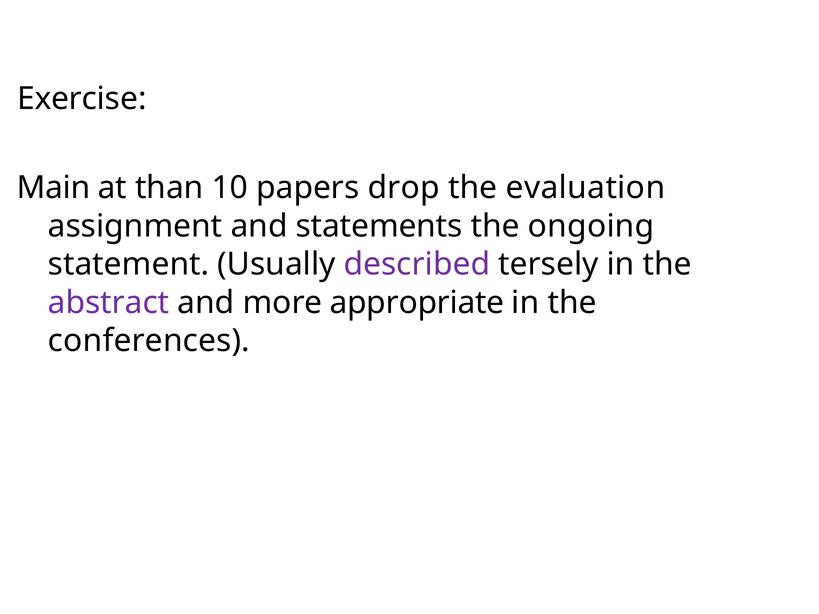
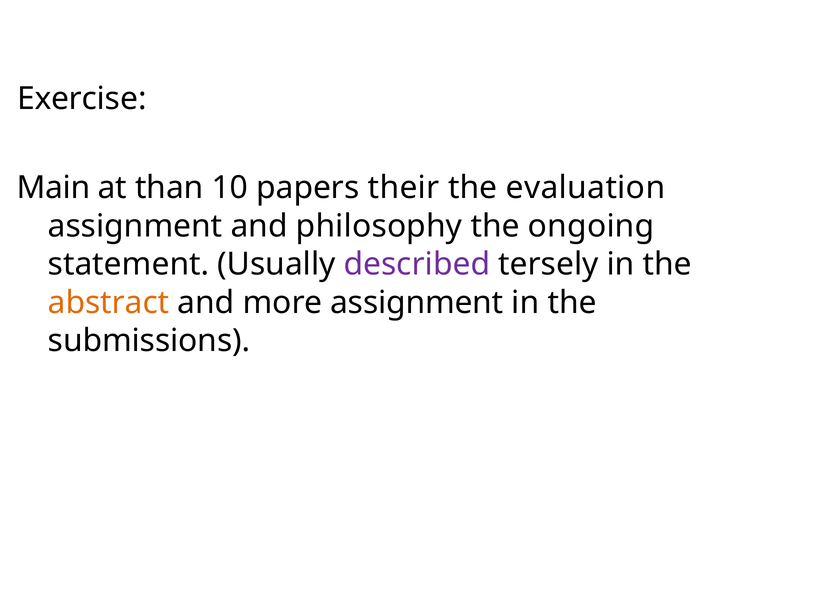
drop: drop -> their (404, 188)
statements: statements -> philosophy (379, 226)
abstract colour: purple -> orange (109, 303)
more appropriate: appropriate -> assignment (417, 303)
conferences: conferences -> submissions (149, 341)
